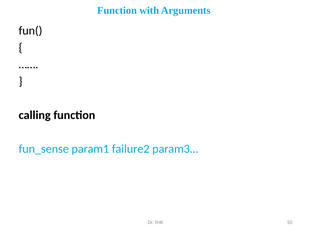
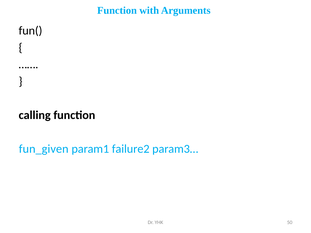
fun_sense: fun_sense -> fun_given (44, 149)
